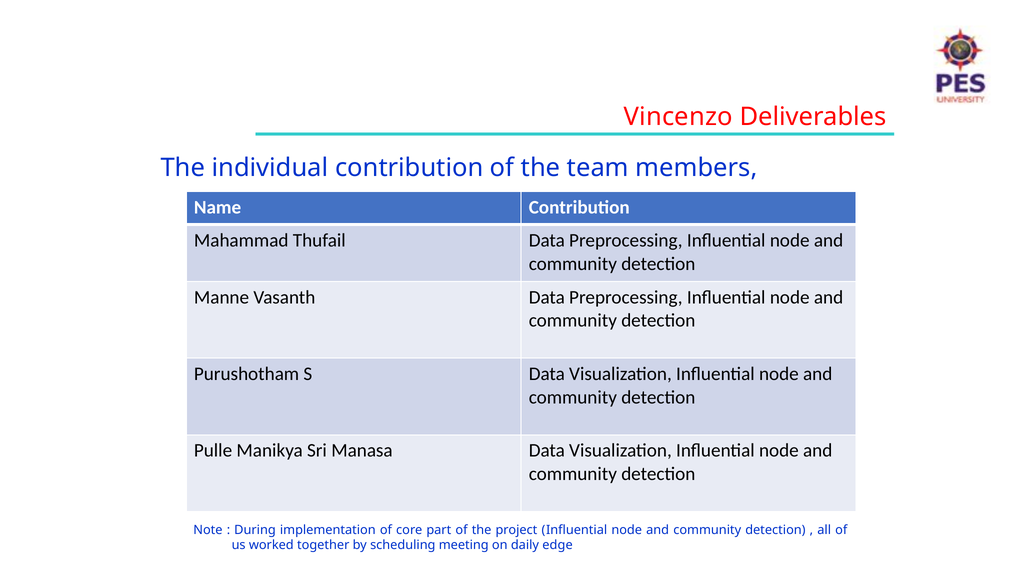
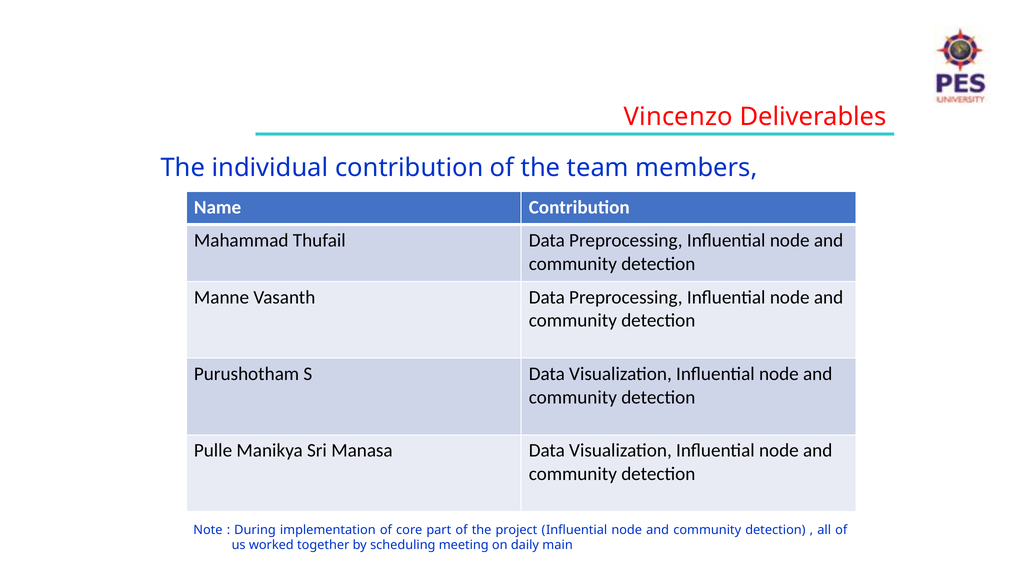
edge: edge -> main (558, 545)
